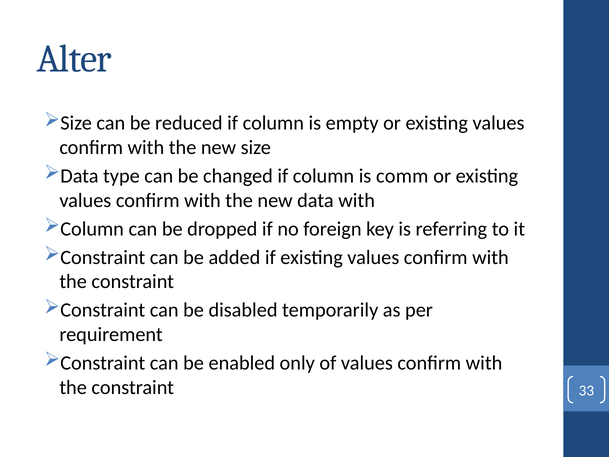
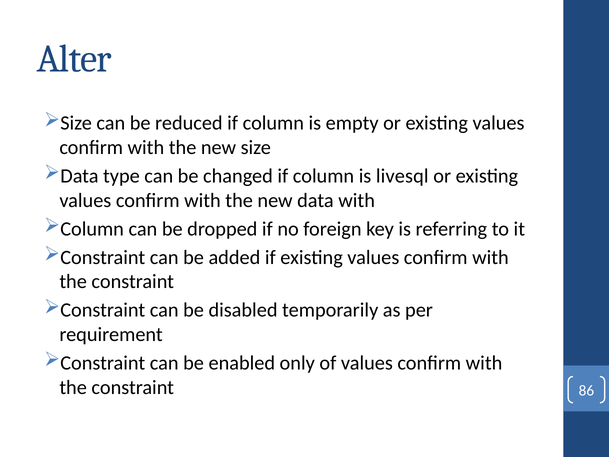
comm: comm -> livesql (402, 176)
33: 33 -> 86 (586, 390)
